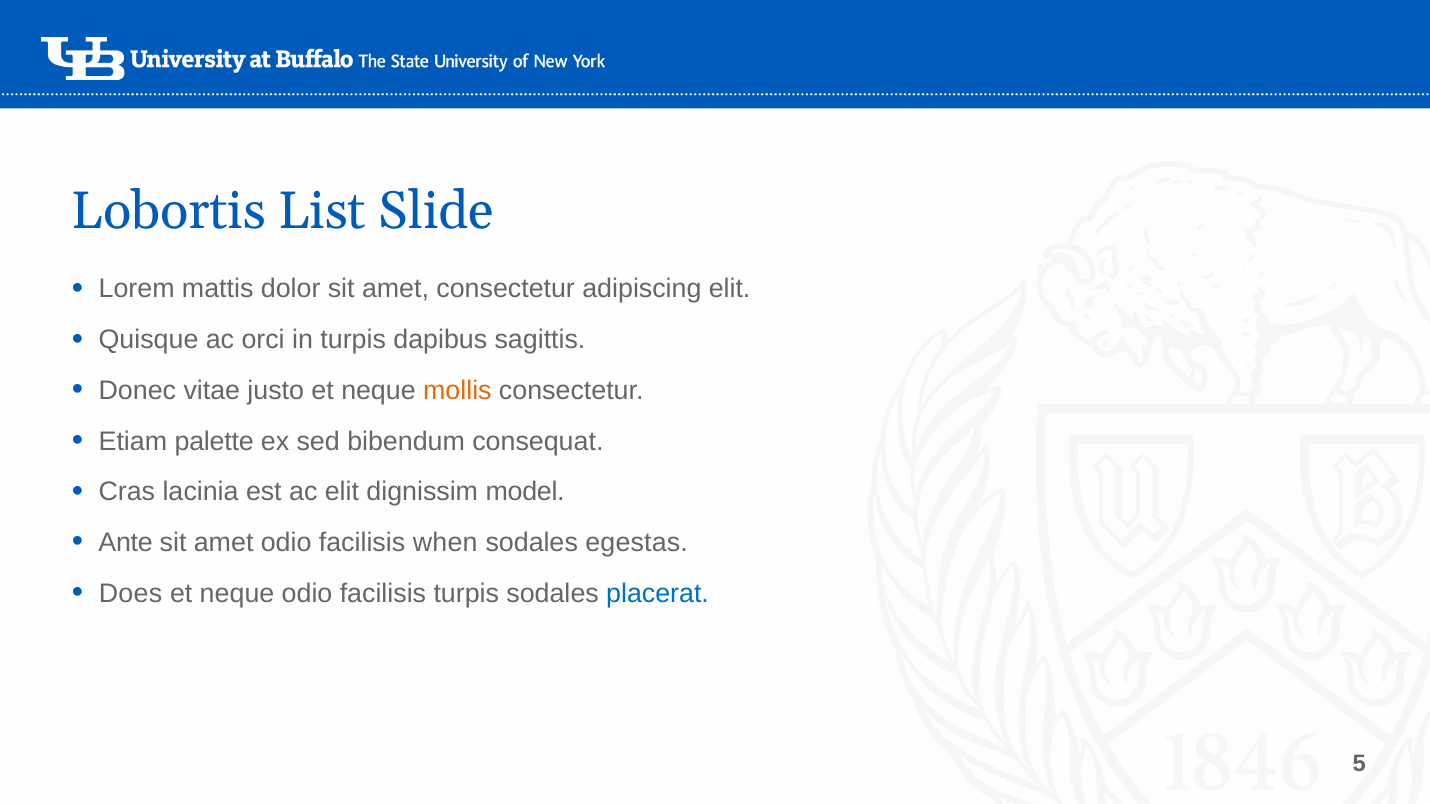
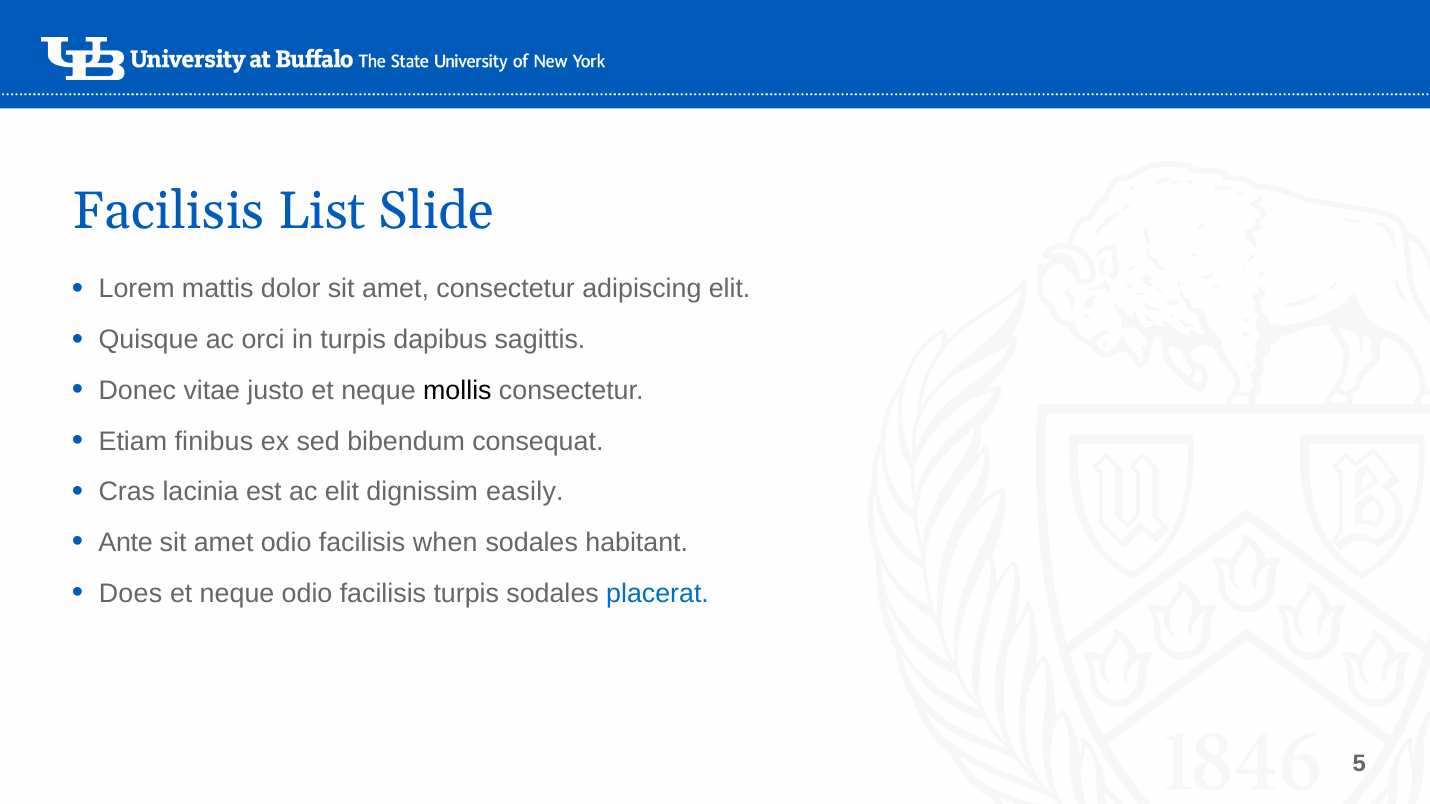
Lobortis: Lobortis -> Facilisis (168, 211)
mollis colour: orange -> black (457, 391)
palette: palette -> finibus (214, 441)
model: model -> easily (525, 492)
egestas: egestas -> habitant (637, 543)
